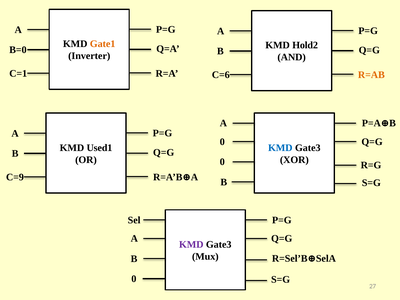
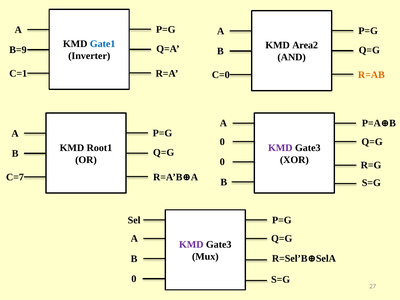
Gate1 colour: orange -> blue (103, 44)
Hold2: Hold2 -> Area2 (305, 45)
B=0: B=0 -> B=9 (18, 50)
C=6: C=6 -> C=0 (221, 75)
Used1: Used1 -> Root1 (99, 148)
KMD colour: blue -> purple (280, 148)
C=9: C=9 -> C=7 (15, 177)
